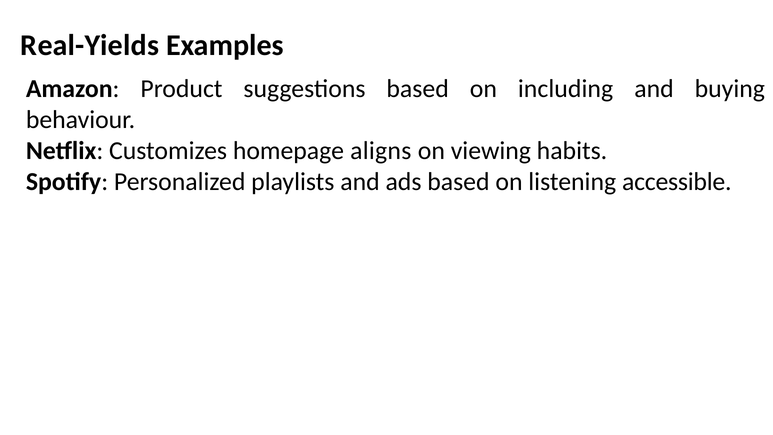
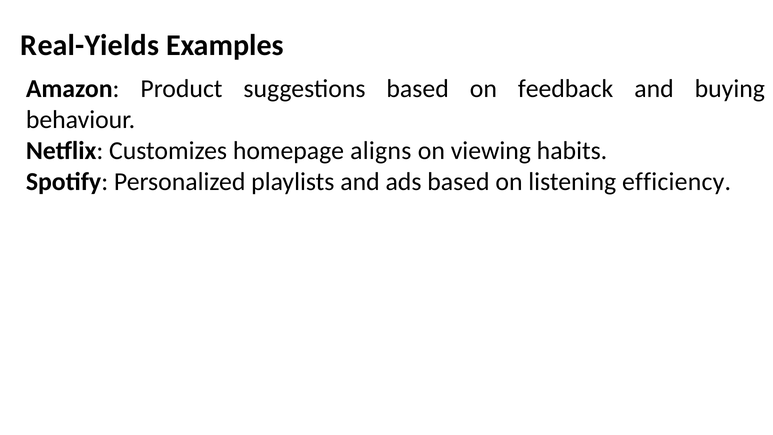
including: including -> feedback (566, 89)
accessible: accessible -> efficiency (677, 181)
